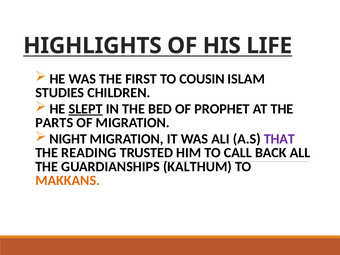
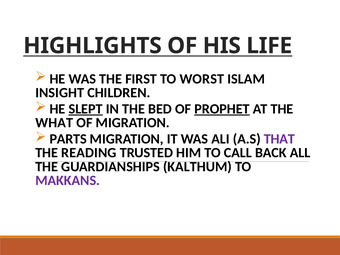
COUSIN: COUSIN -> WORST (202, 79)
STUDIES: STUDIES -> INSIGHT (60, 93)
PROPHET underline: none -> present (222, 109)
PARTS: PARTS -> WHAT (54, 123)
NIGHT: NIGHT -> PARTS (68, 139)
MAKKANS colour: orange -> purple (68, 180)
